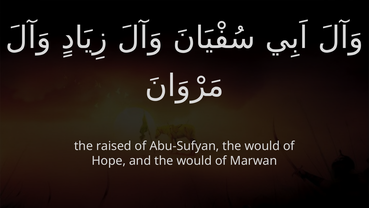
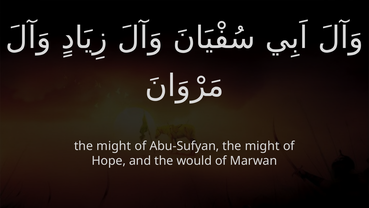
raised: raised -> might (114, 146)
Abu-Sufyan the would: would -> might (262, 146)
